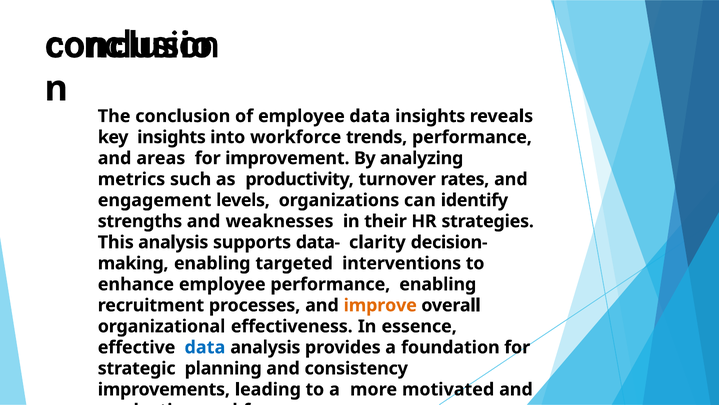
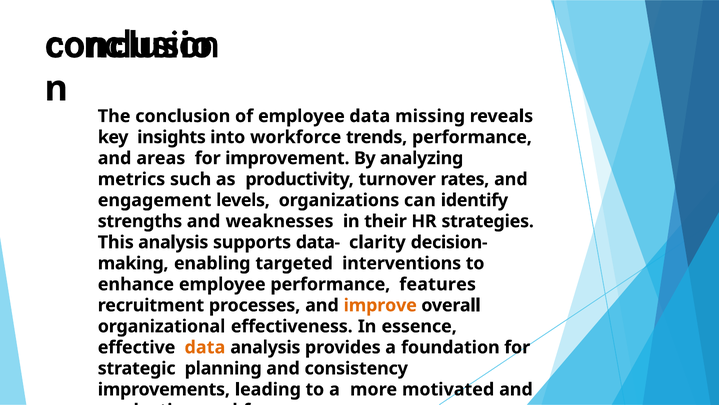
data insights: insights -> missing (430, 116)
performance enabling: enabling -> features (438, 284)
data colour: blue -> orange (205, 347)
